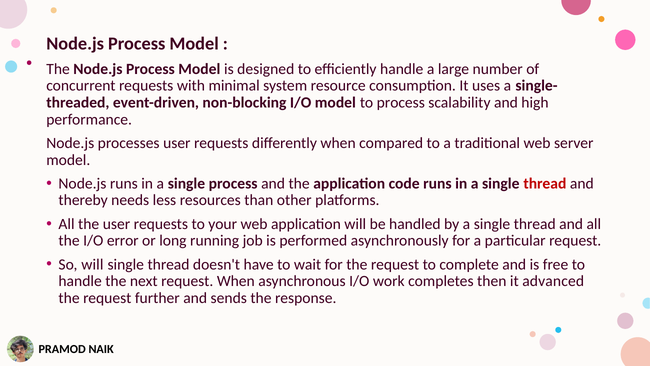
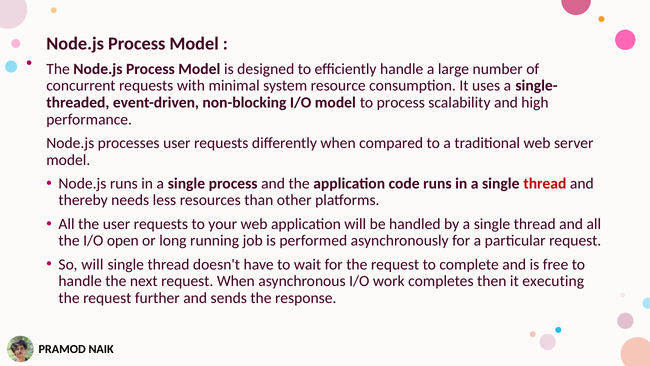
error: error -> open (123, 241)
advanced: advanced -> executing (553, 281)
